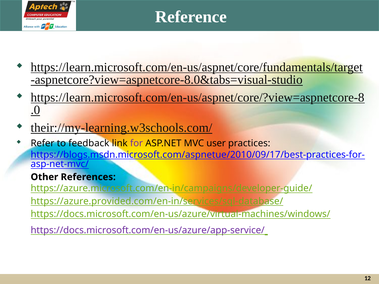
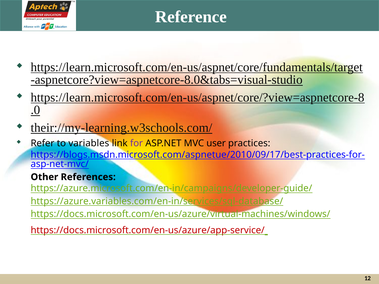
feedback: feedback -> variables (89, 143)
https://azure.provided.com/en-in/services/sql-database/: https://azure.provided.com/en-in/services/sql-database/ -> https://azure.variables.com/en-in/services/sql-database/ (157, 201)
https://docs.microsoft.com/en-us/azure/app-service/ colour: purple -> red (148, 230)
